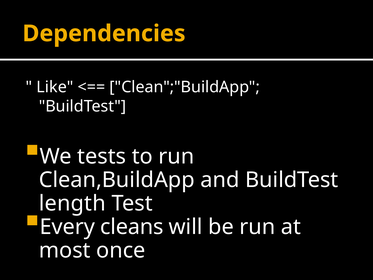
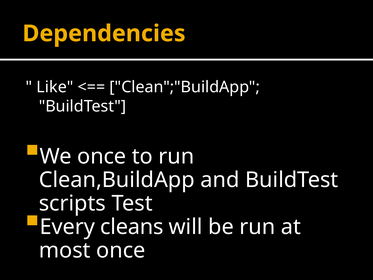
We tests: tests -> once (102, 156)
length: length -> scripts (72, 203)
